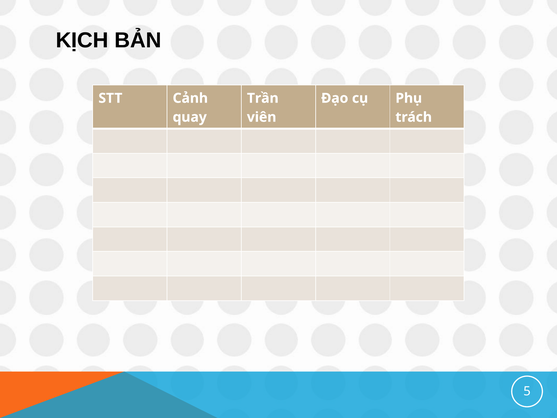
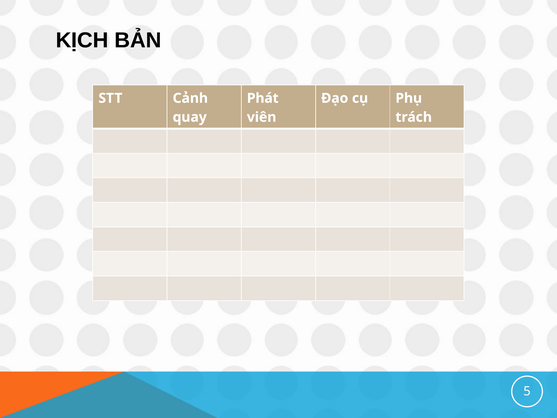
Trần: Trần -> Phát (263, 98)
